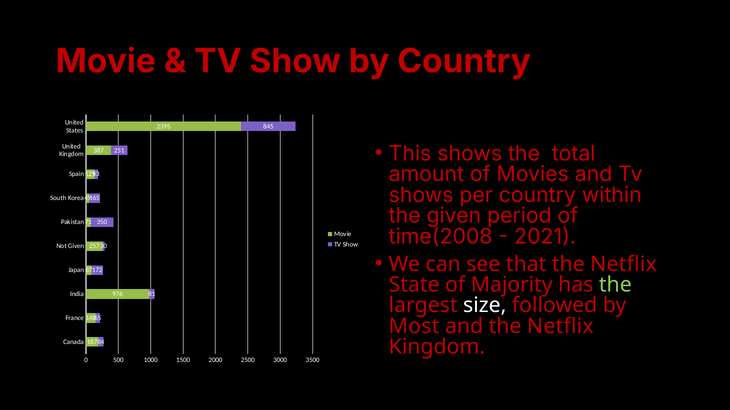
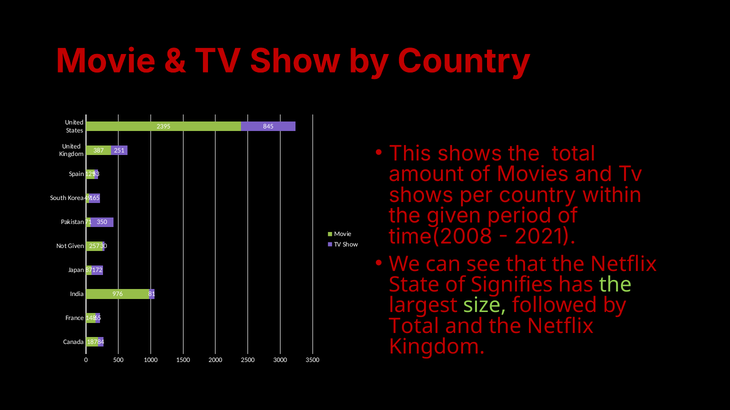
Majority: Majority -> Signifies (512, 285)
size colour: white -> light green (485, 306)
Most: Most -> Total (414, 327)
